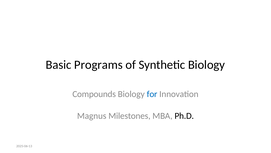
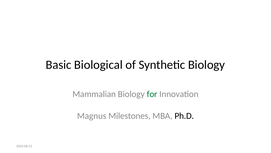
Programs: Programs -> Biological (98, 65)
Compounds: Compounds -> Mammalian (94, 94)
for colour: blue -> green (152, 94)
